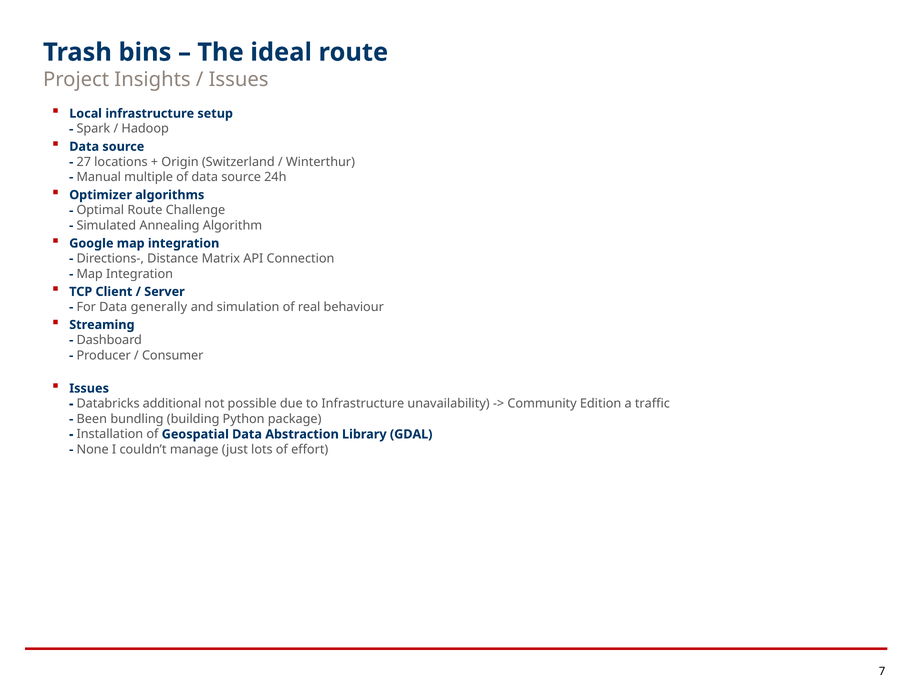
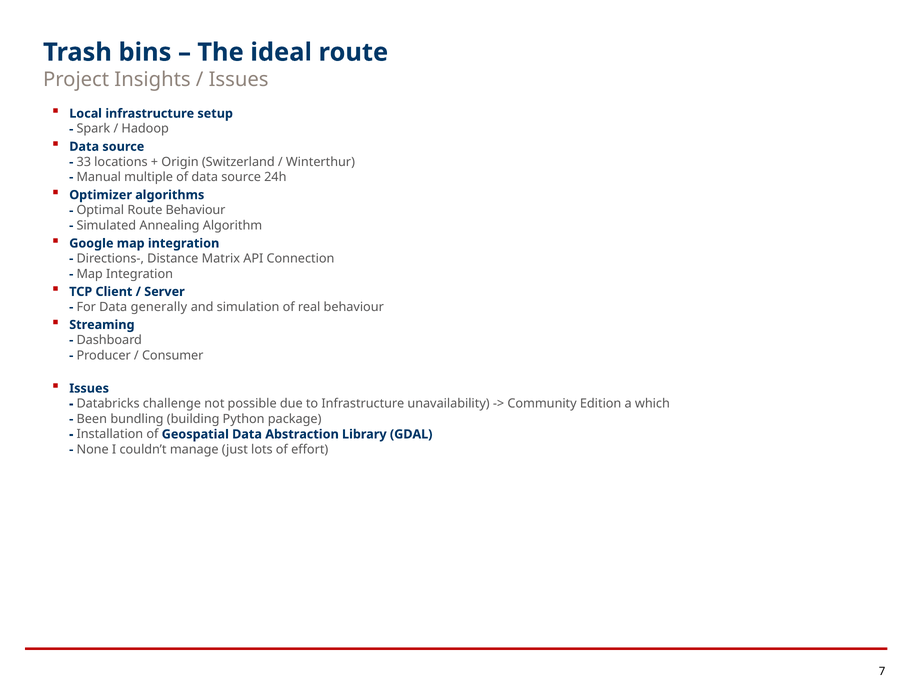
27: 27 -> 33 (84, 162)
Route Challenge: Challenge -> Behaviour (196, 210)
additional: additional -> challenge (172, 403)
traffic: traffic -> which (652, 403)
